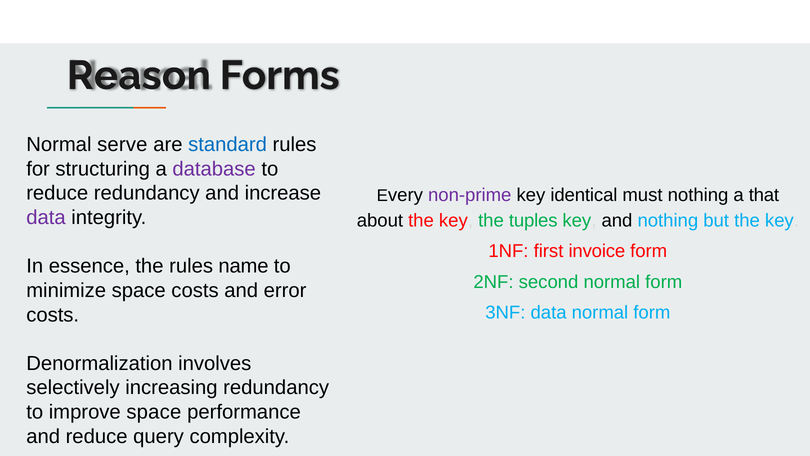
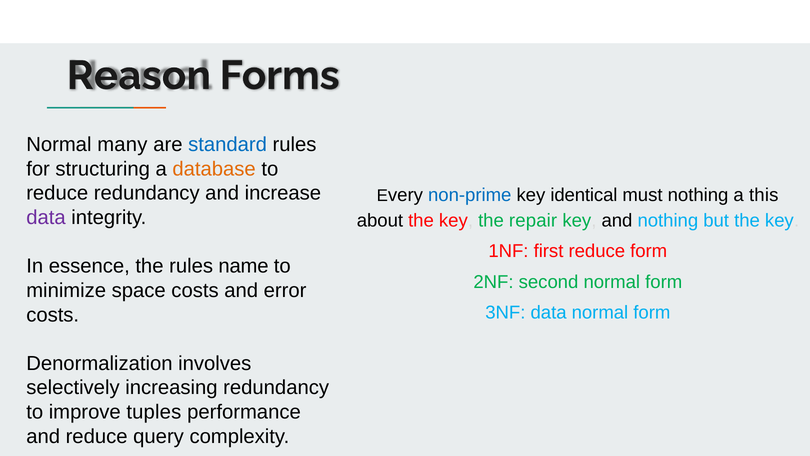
serve: serve -> many (122, 144)
database colour: purple -> orange (214, 169)
non-prime colour: purple -> blue (470, 195)
that: that -> this (764, 195)
tuples: tuples -> repair (533, 220)
first invoice: invoice -> reduce (597, 251)
improve space: space -> tuples (154, 412)
